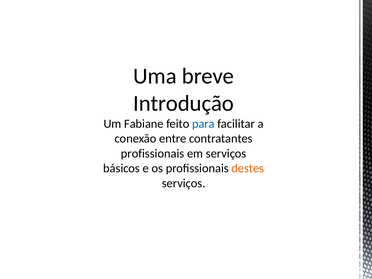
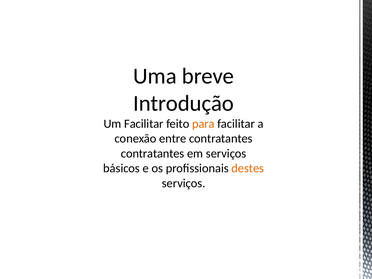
Um Fabiane: Fabiane -> Facilitar (144, 124)
para colour: blue -> orange (203, 124)
profissionais: profissionais -> contratantes (153, 153)
